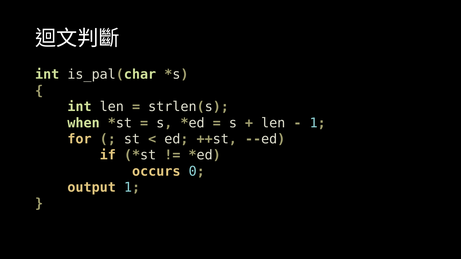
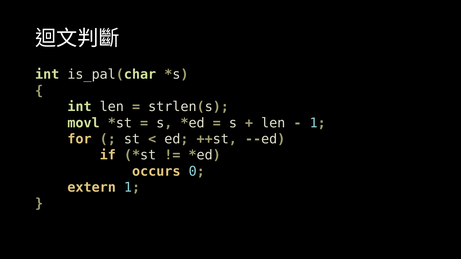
when: when -> movl (84, 123)
output: output -> extern (92, 188)
